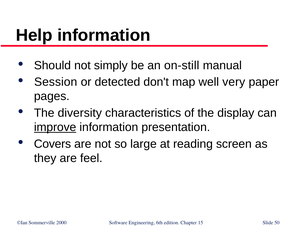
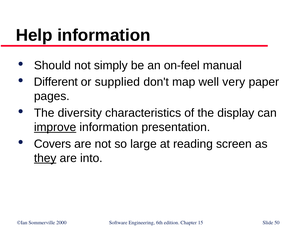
on-still: on-still -> on-feel (182, 66)
Session: Session -> Different (56, 82)
detected: detected -> supplied (117, 82)
they underline: none -> present (45, 158)
feel: feel -> into (91, 158)
